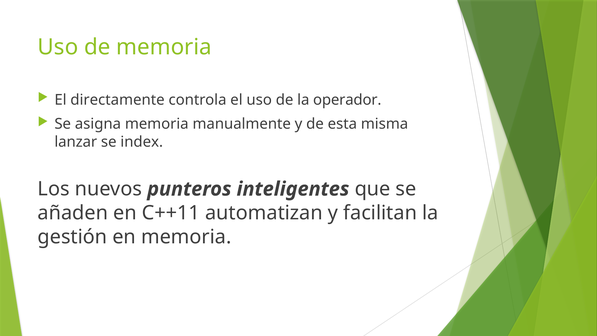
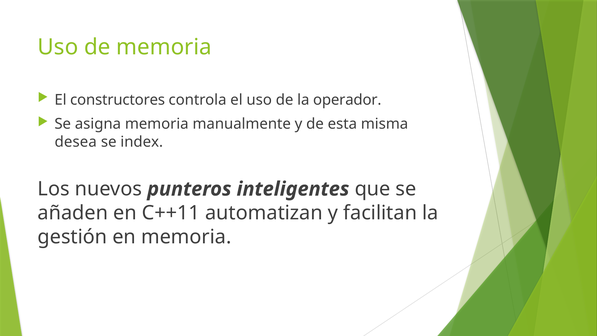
directamente: directamente -> constructores (118, 100)
lanzar: lanzar -> desea (76, 142)
